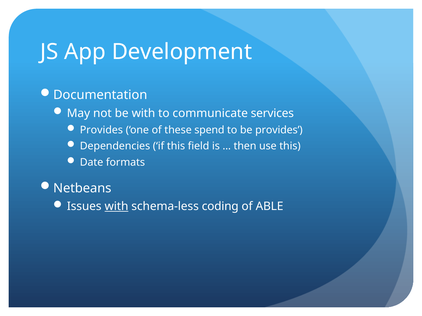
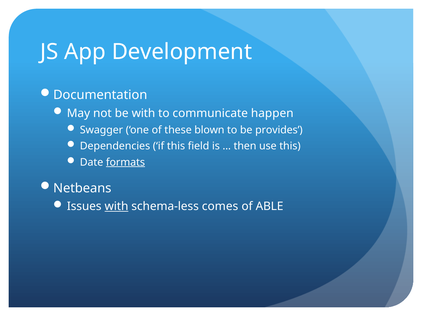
services: services -> happen (272, 113)
Provides: Provides -> Swagger (101, 130)
spend: spend -> blown (209, 130)
formats underline: none -> present (125, 163)
coding: coding -> comes (220, 207)
